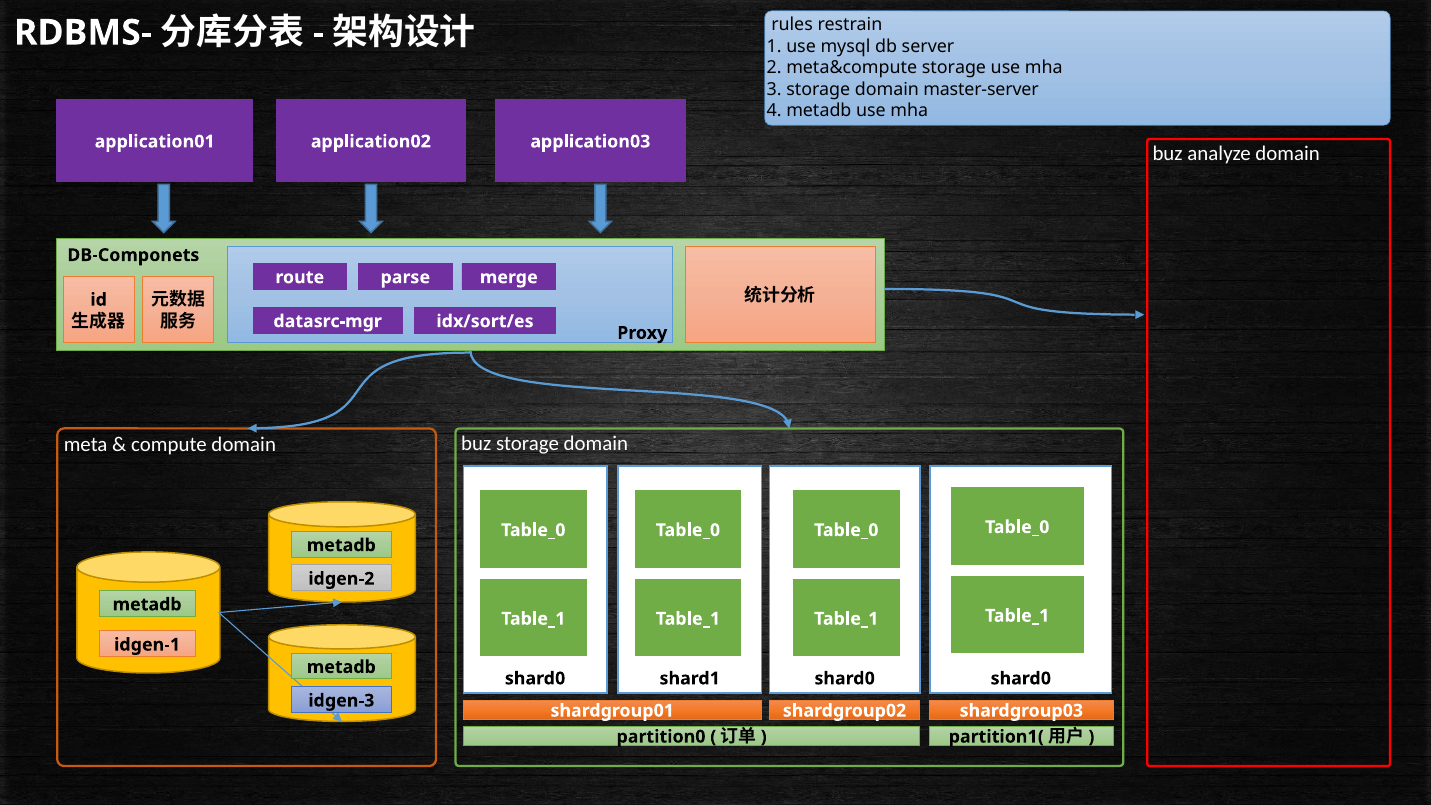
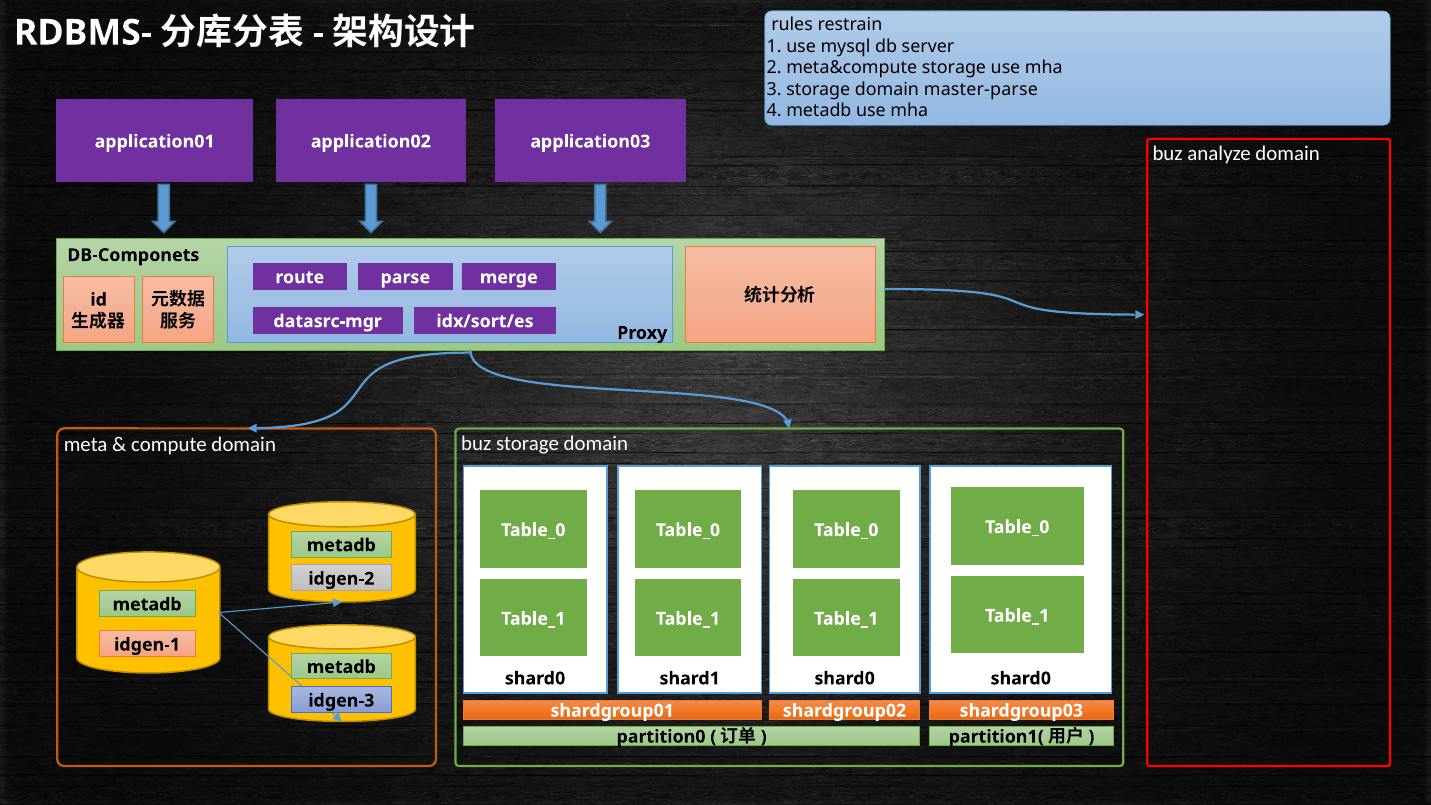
master-server: master-server -> master-parse (981, 89)
